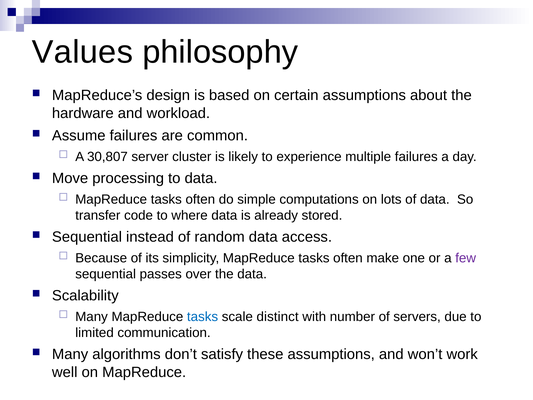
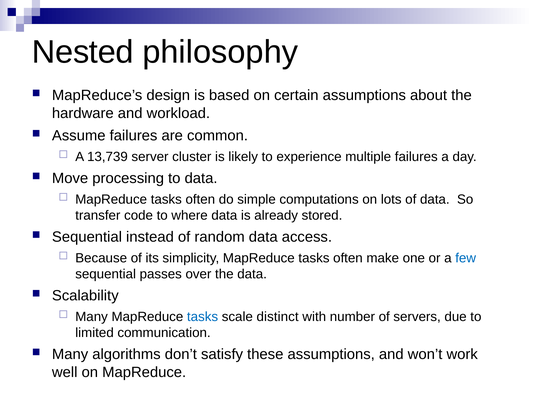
Values: Values -> Nested (83, 52)
30,807: 30,807 -> 13,739 (107, 157)
few colour: purple -> blue (466, 258)
